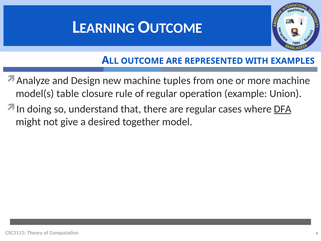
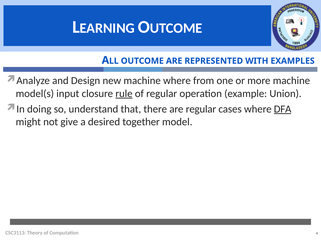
machine tuples: tuples -> where (177, 81)
table: table -> input (68, 93)
rule underline: none -> present (124, 93)
